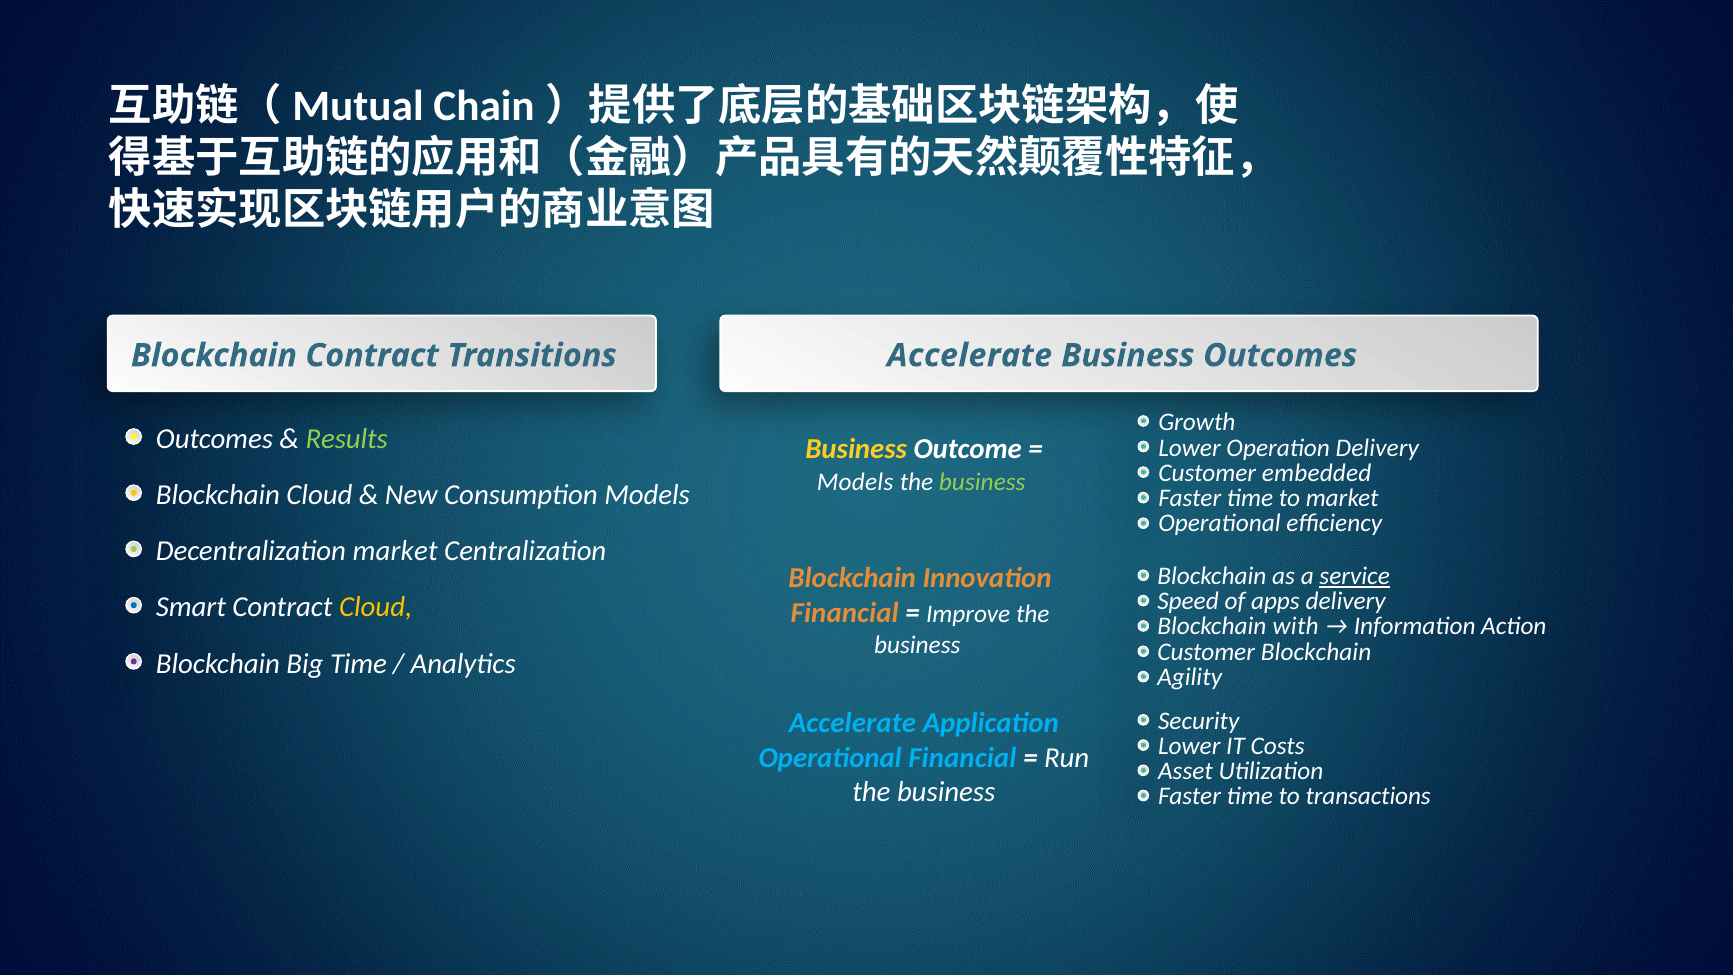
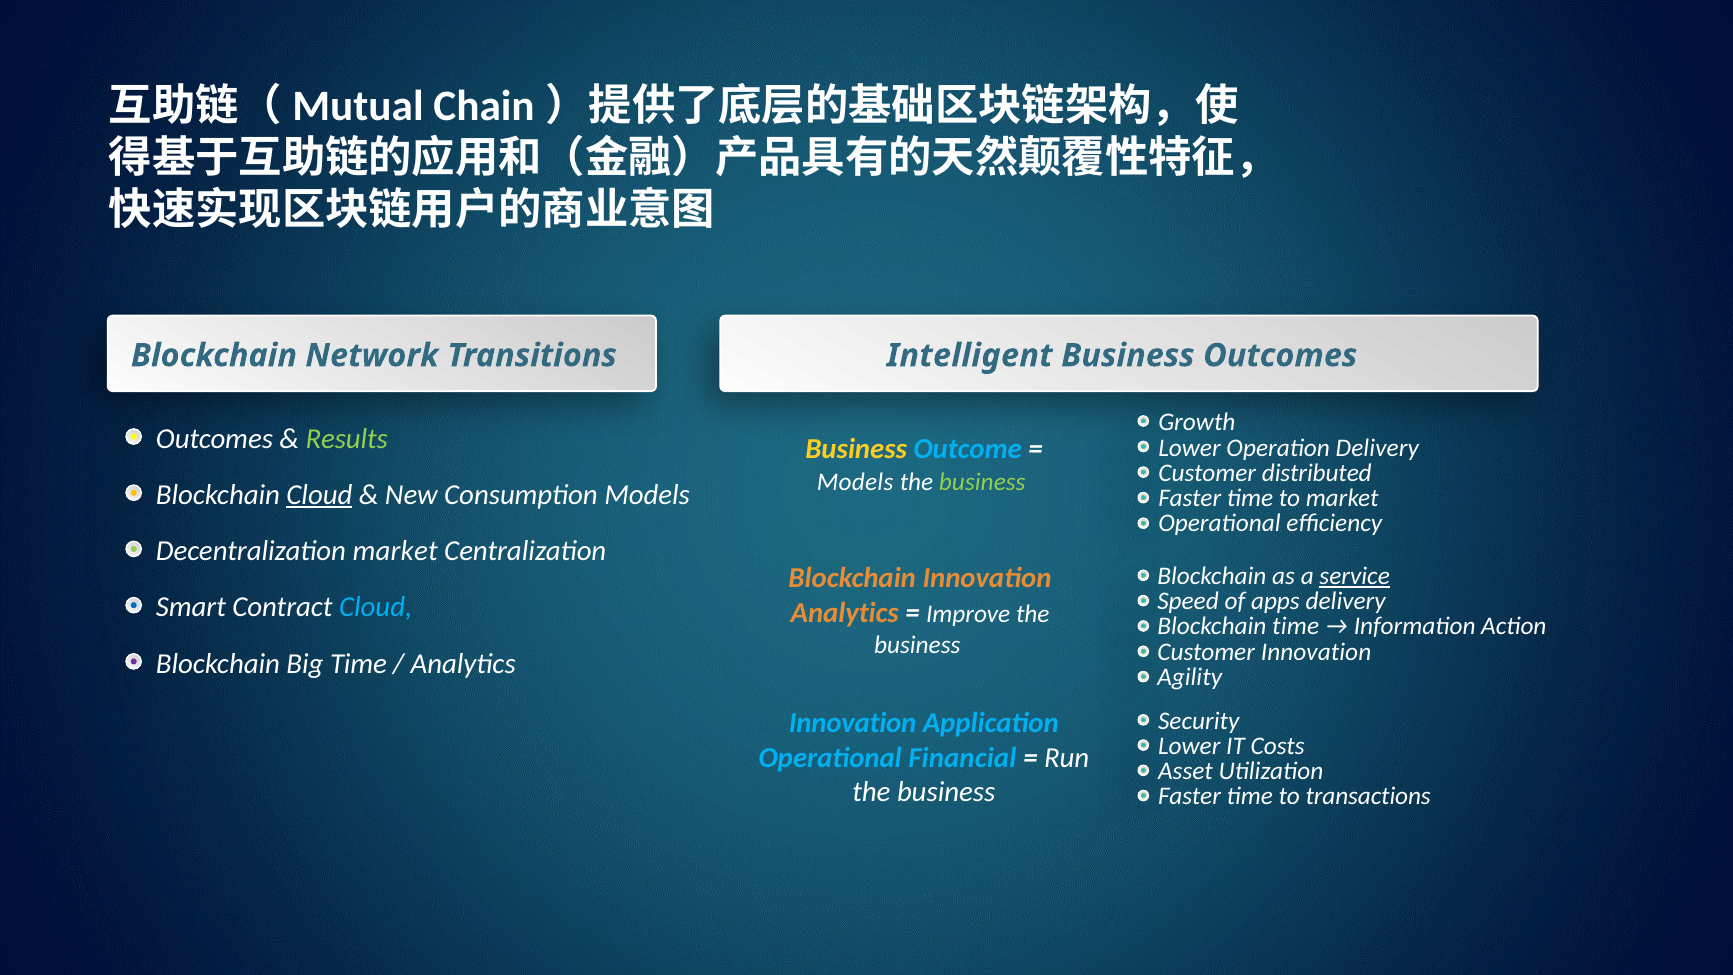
Blockchain Contract: Contract -> Network (372, 355)
Transitions Accelerate: Accelerate -> Intelligent (970, 355)
Outcome colour: white -> light blue (968, 449)
embedded: embedded -> distributed (1317, 473)
Cloud underline: none -> present (319, 495)
Cloud colour: yellow -> light blue (376, 607)
Financial: Financial -> Analytics (845, 613)
with: with -> time (1296, 626)
Blockchain: Blockchain -> Innovation (1316, 652)
Accelerate: Accelerate -> Innovation (853, 723)
